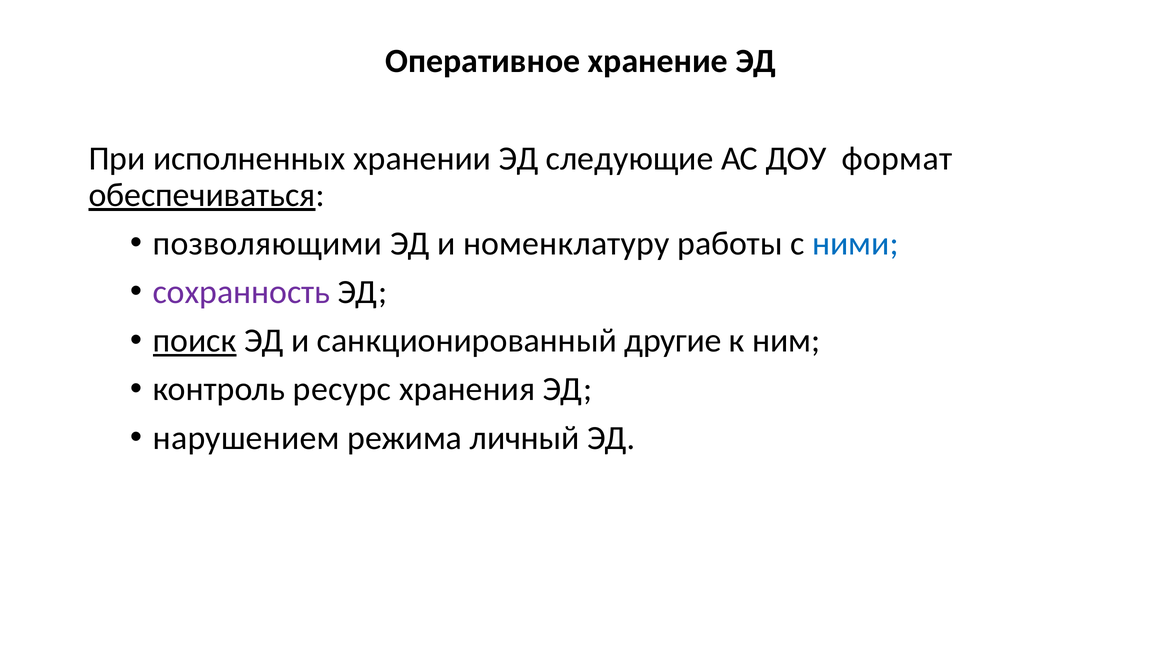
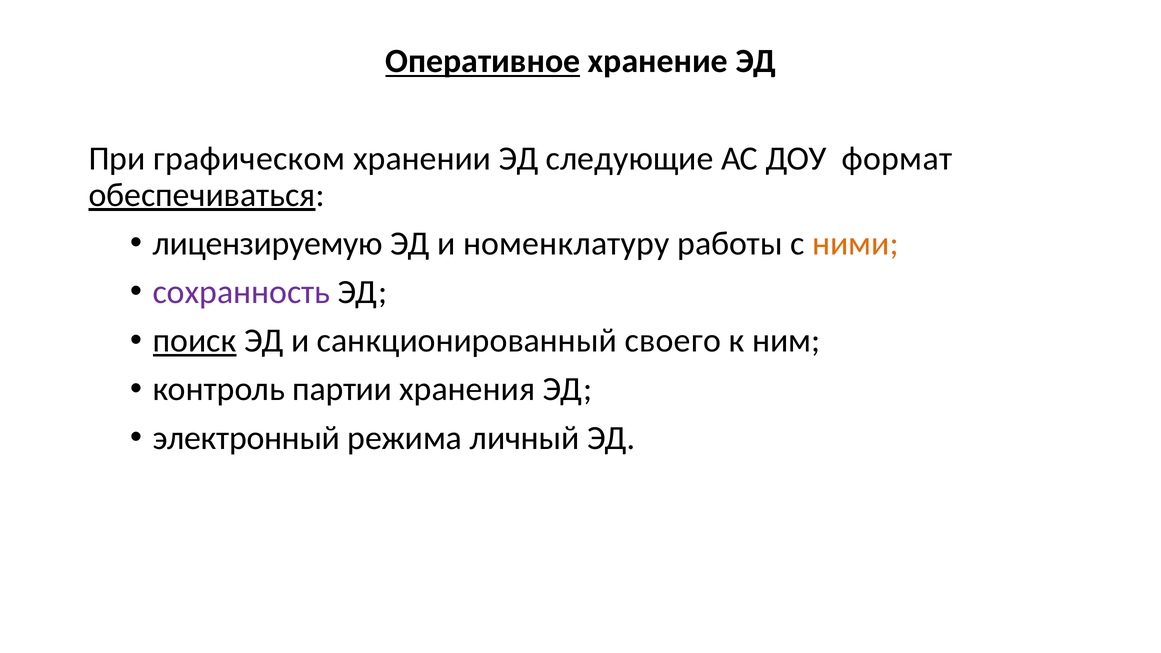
Оперативное underline: none -> present (483, 61)
исполненных: исполненных -> графическом (249, 158)
позволяющими: позволяющими -> лицензируемую (268, 243)
ними colour: blue -> orange (855, 243)
другие: другие -> своего (673, 341)
ресурс: ресурс -> партии (342, 389)
нарушением: нарушением -> электронный (246, 438)
